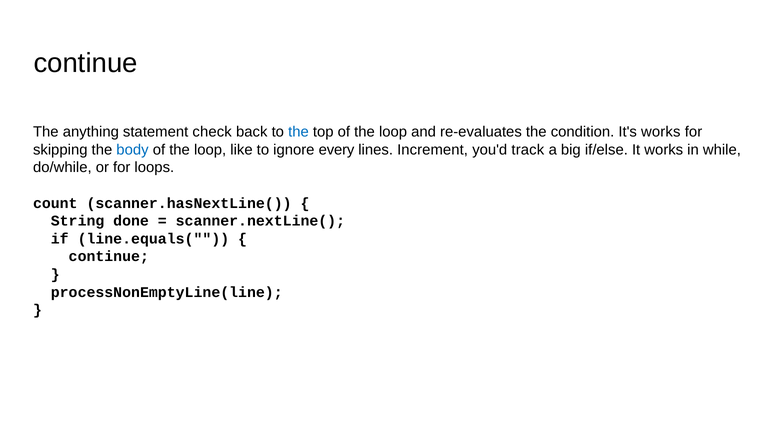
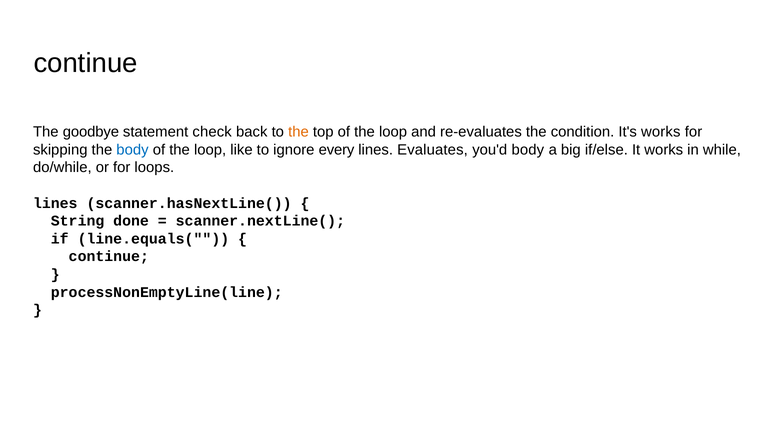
anything: anything -> goodbye (91, 132)
the colour: blue -> orange (298, 132)
Increment: Increment -> Evaluates (433, 150)
you'd track: track -> body (528, 150)
count: count -> lines (55, 203)
